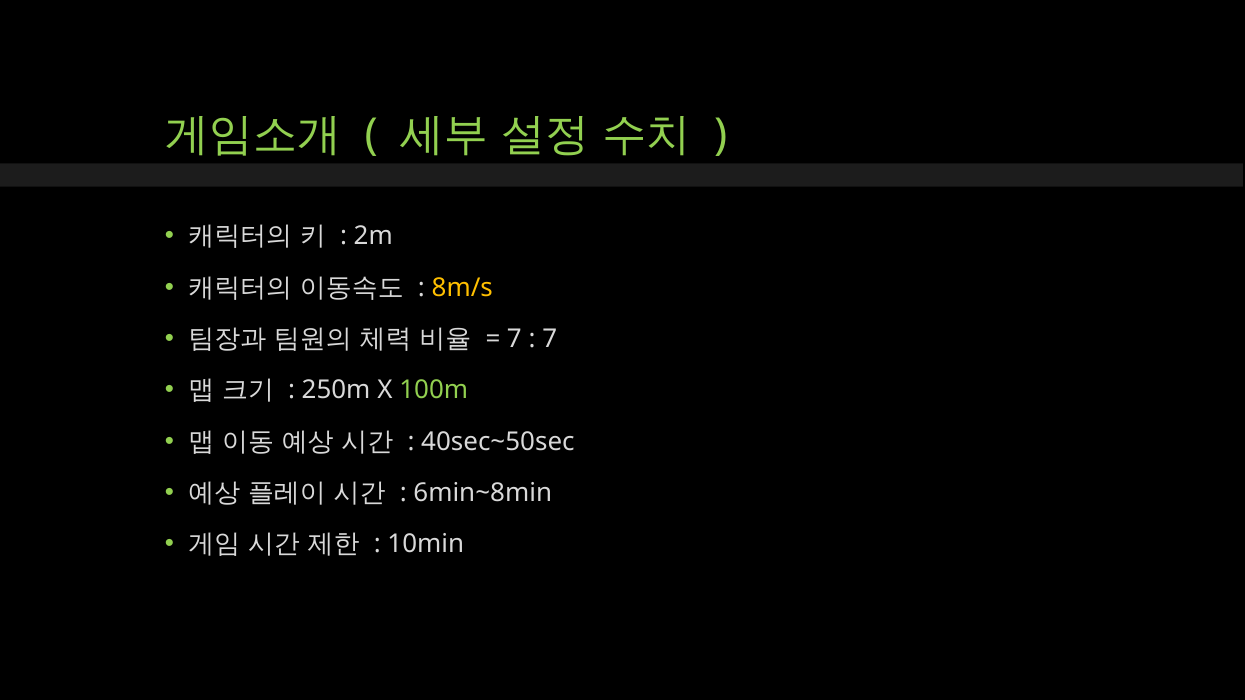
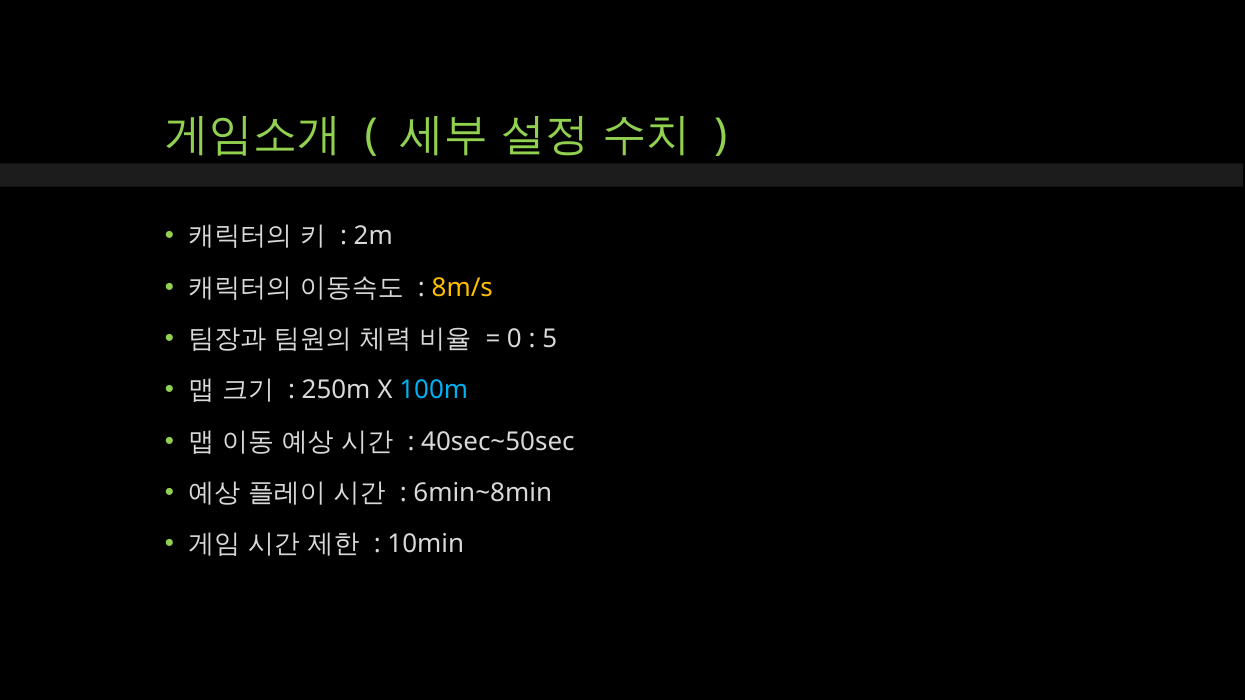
7: 7 -> 0 (514, 339)
7: 7 -> 5 (550, 339)
100m colour: light green -> light blue (434, 390)
